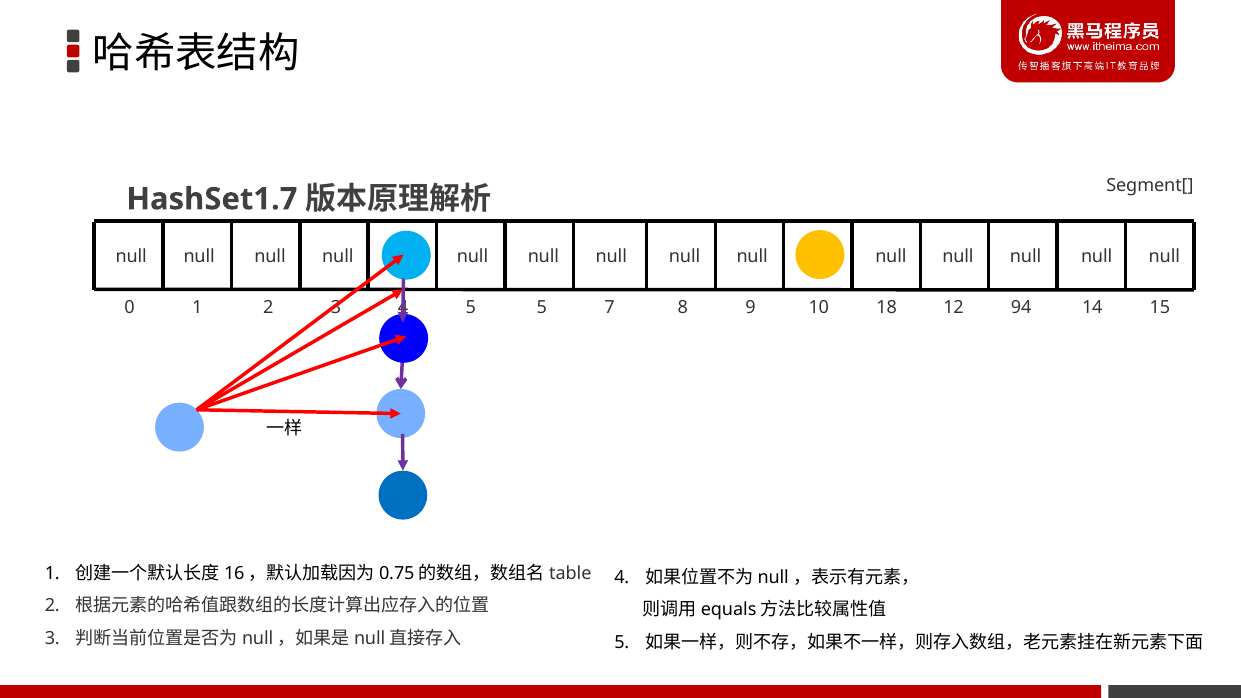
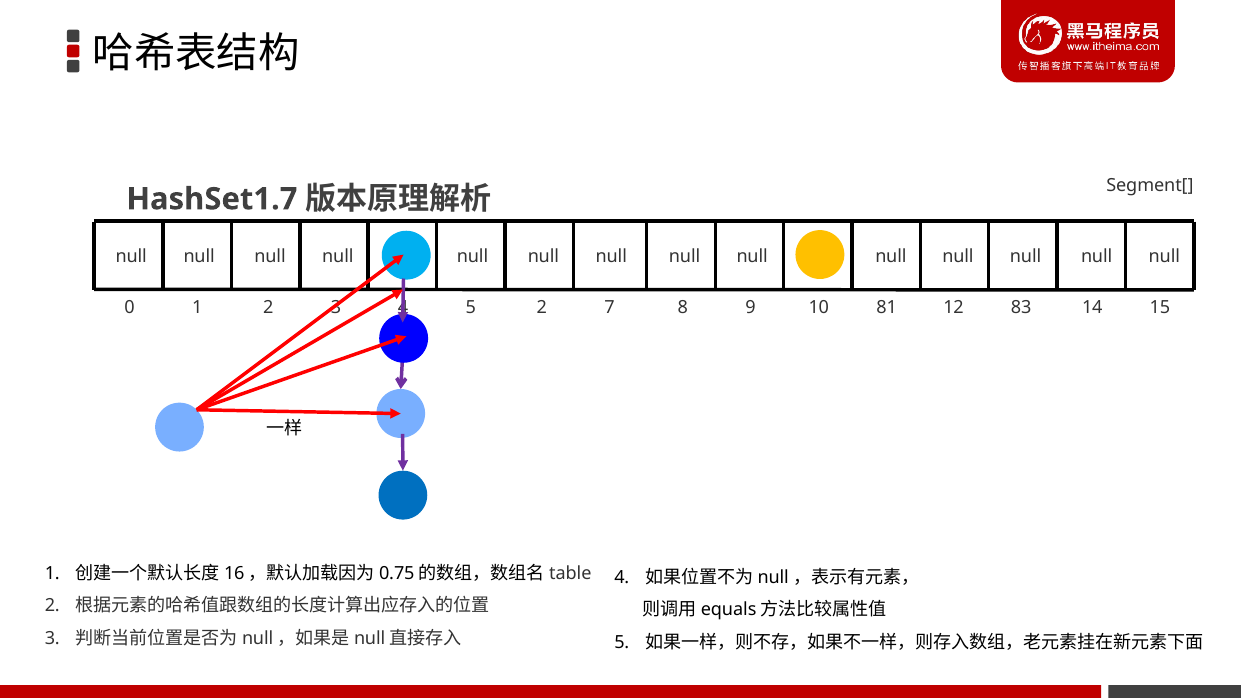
5 5: 5 -> 2 (542, 308)
18: 18 -> 81 (887, 308)
94: 94 -> 83 (1021, 308)
